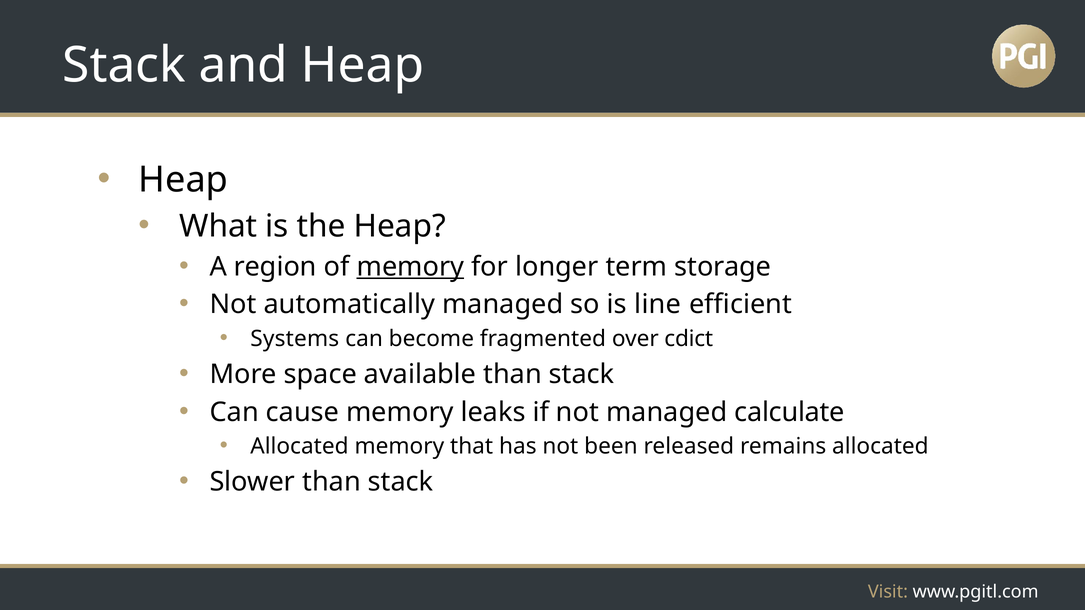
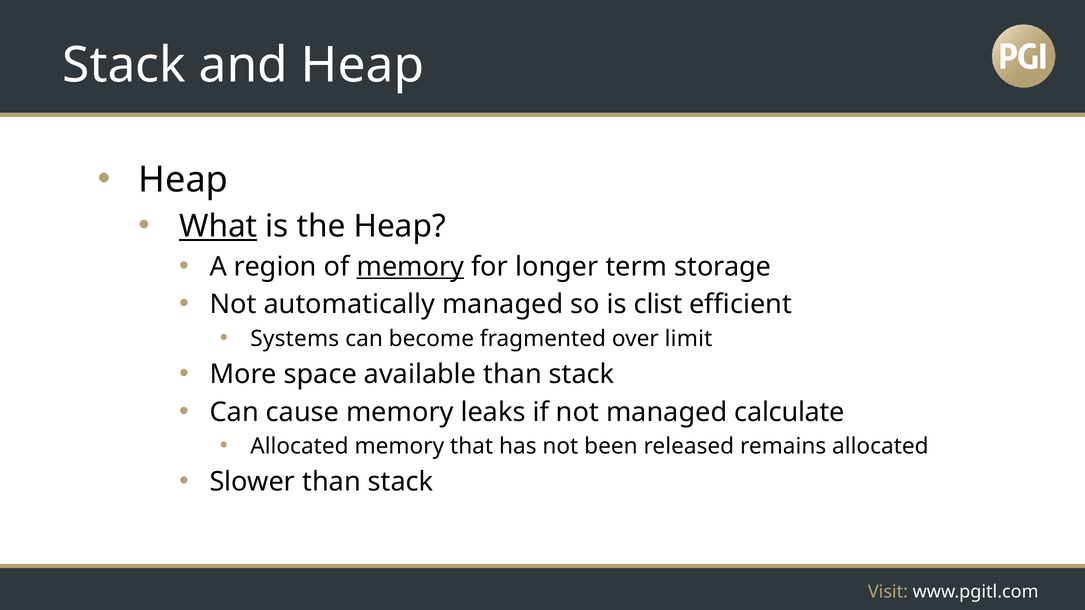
What underline: none -> present (218, 226)
line: line -> clist (658, 305)
cdict: cdict -> limit (689, 339)
